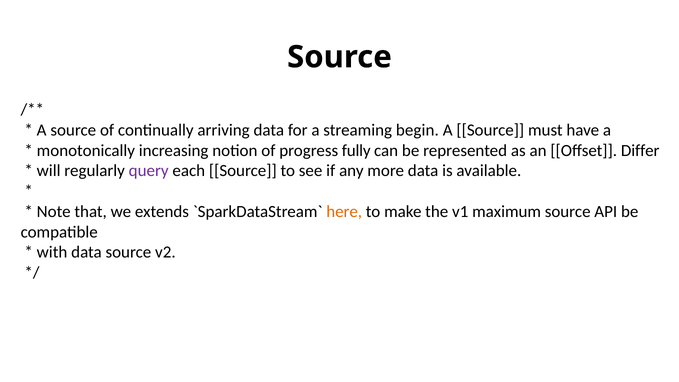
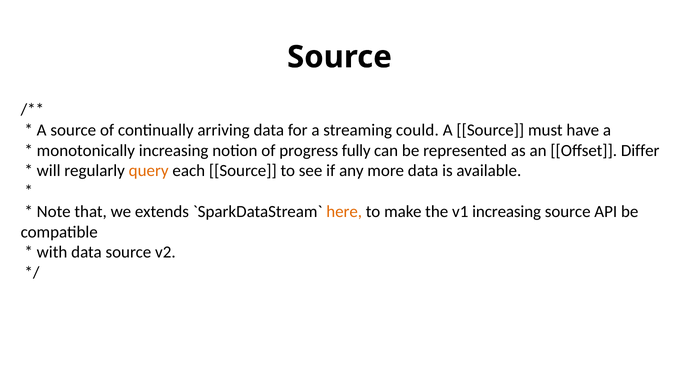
begin: begin -> could (417, 130)
query colour: purple -> orange (149, 171)
v1 maximum: maximum -> increasing (507, 212)
